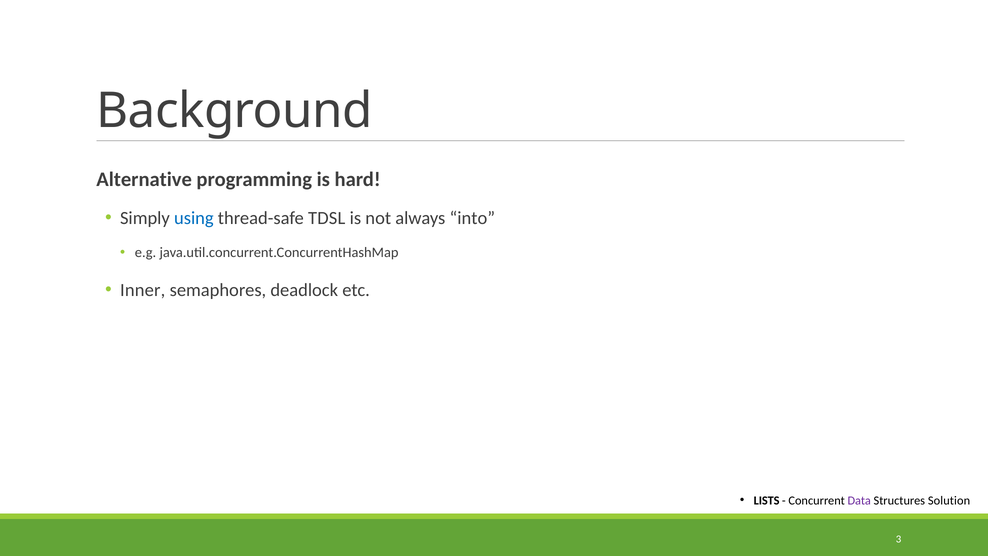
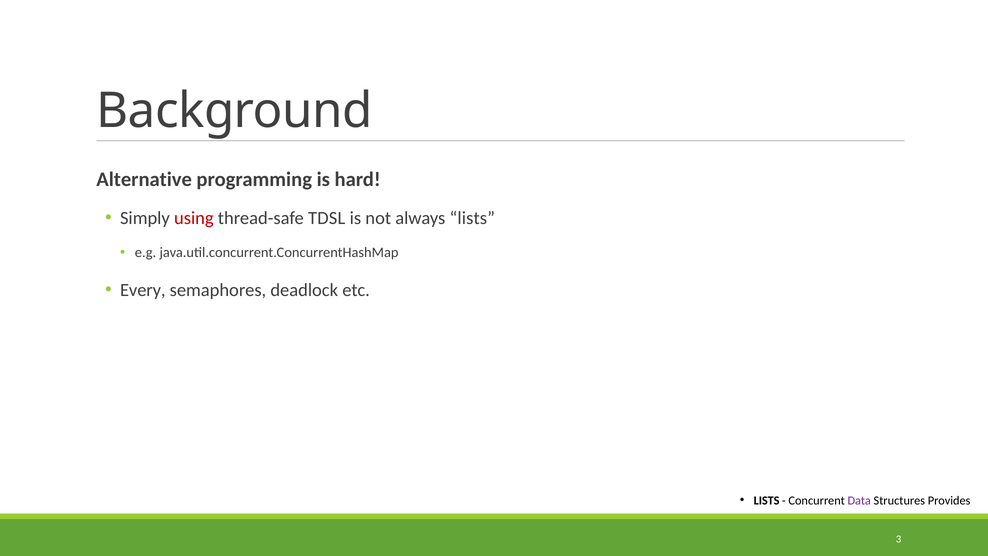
using colour: blue -> red (194, 218)
always into: into -> lists (472, 218)
Inner: Inner -> Every (143, 290)
Solution: Solution -> Provides (949, 500)
